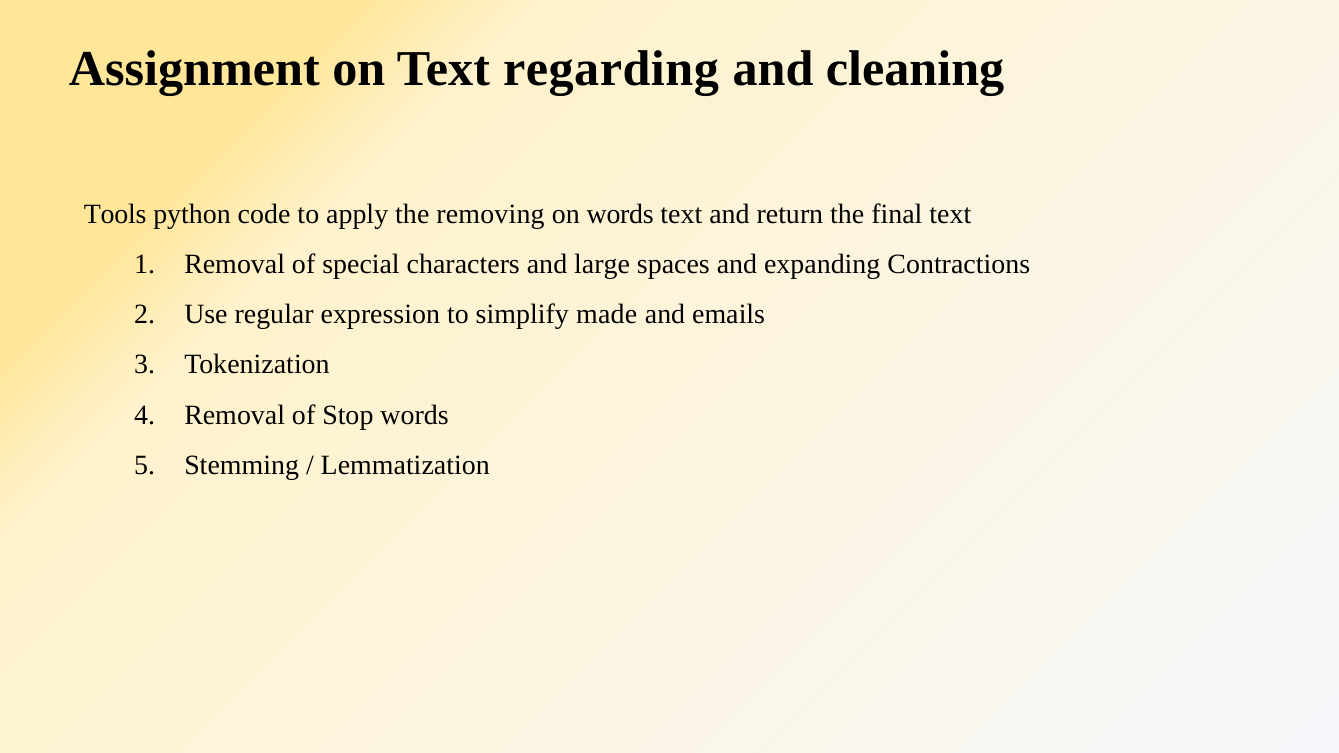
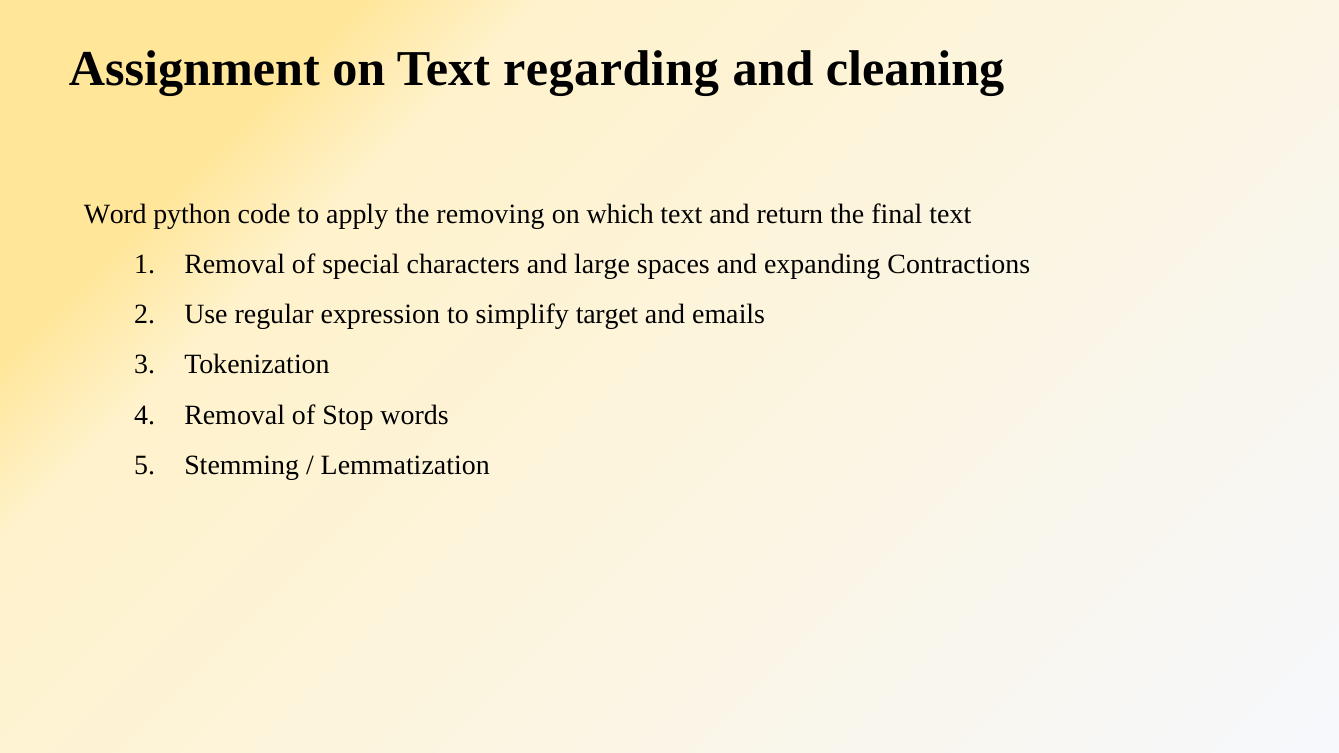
Tools: Tools -> Word (115, 214)
on words: words -> which (620, 214)
made: made -> target (607, 315)
